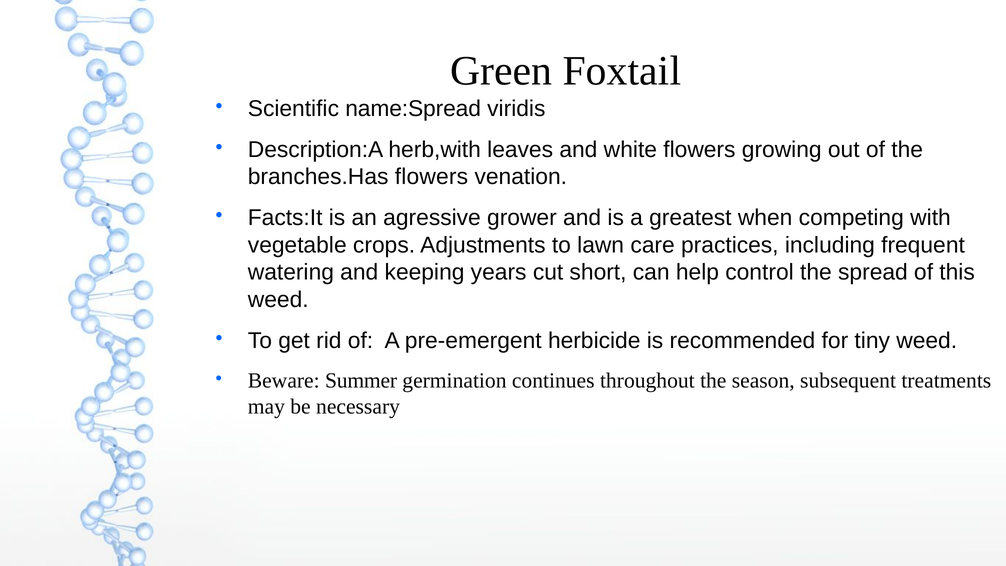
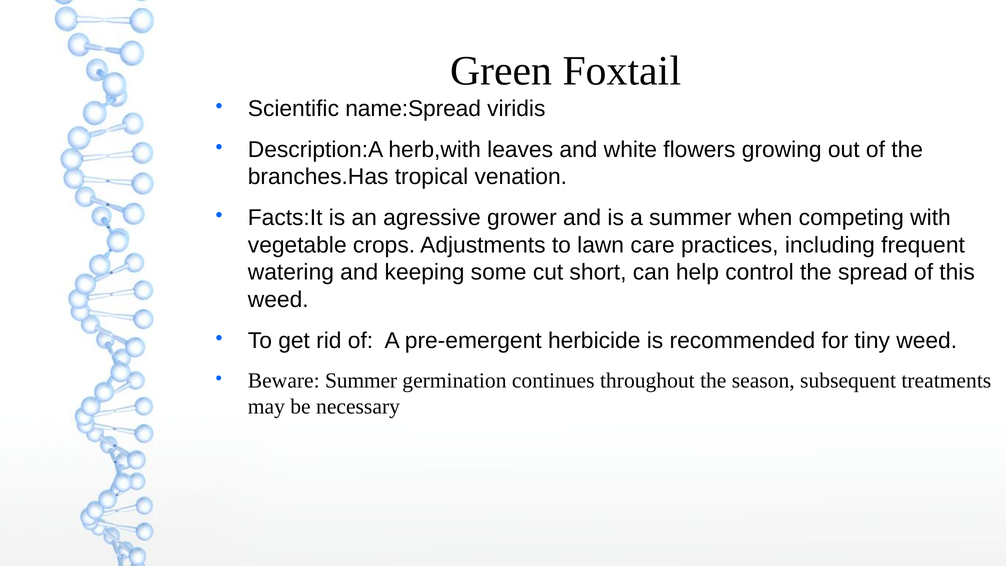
branches.Has flowers: flowers -> tropical (432, 177)
a greatest: greatest -> summer (690, 218)
years: years -> some (499, 272)
